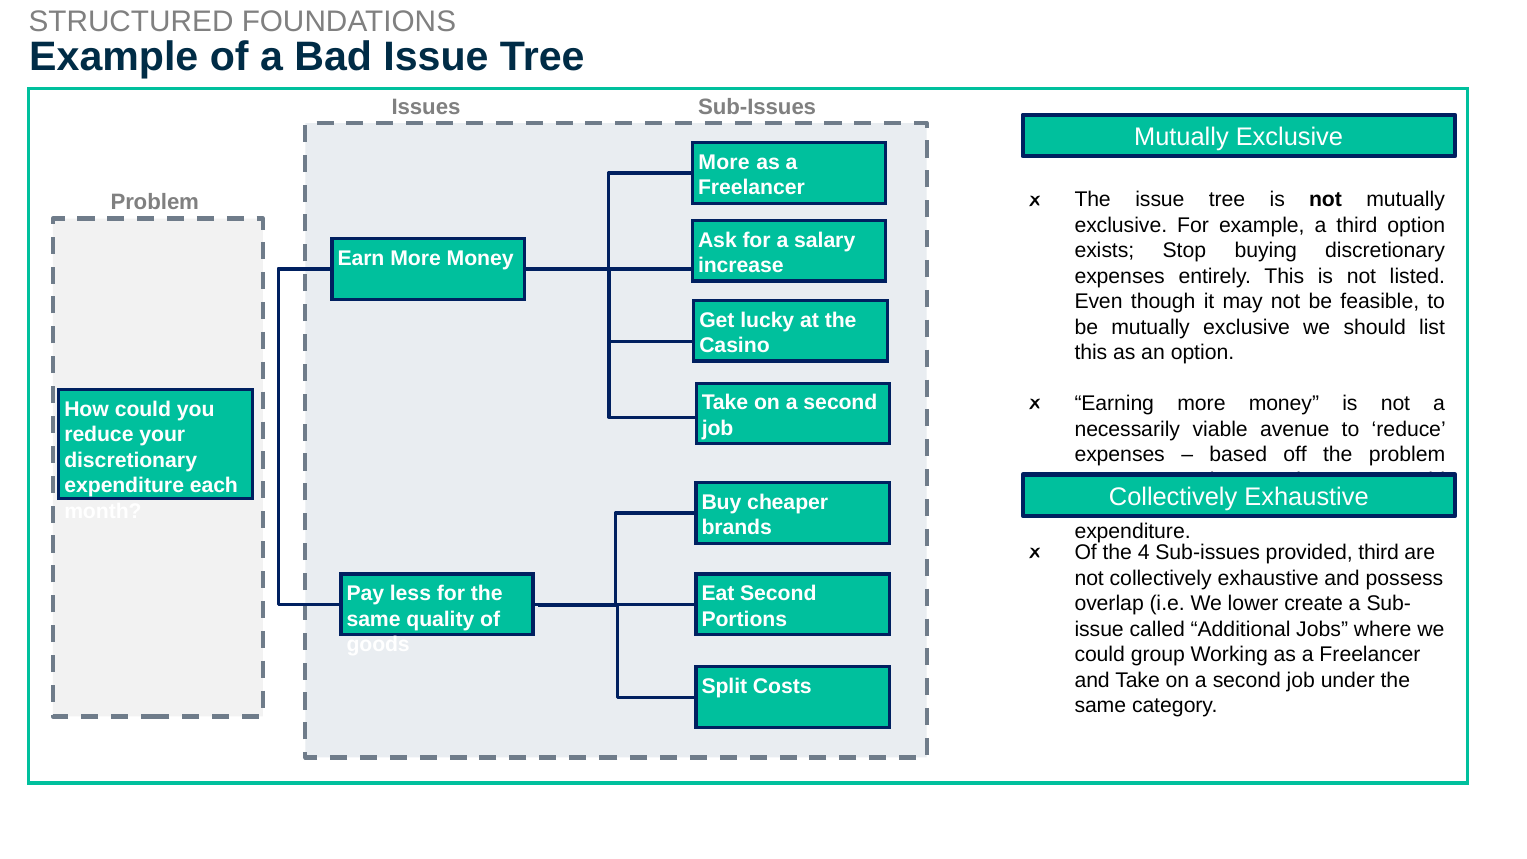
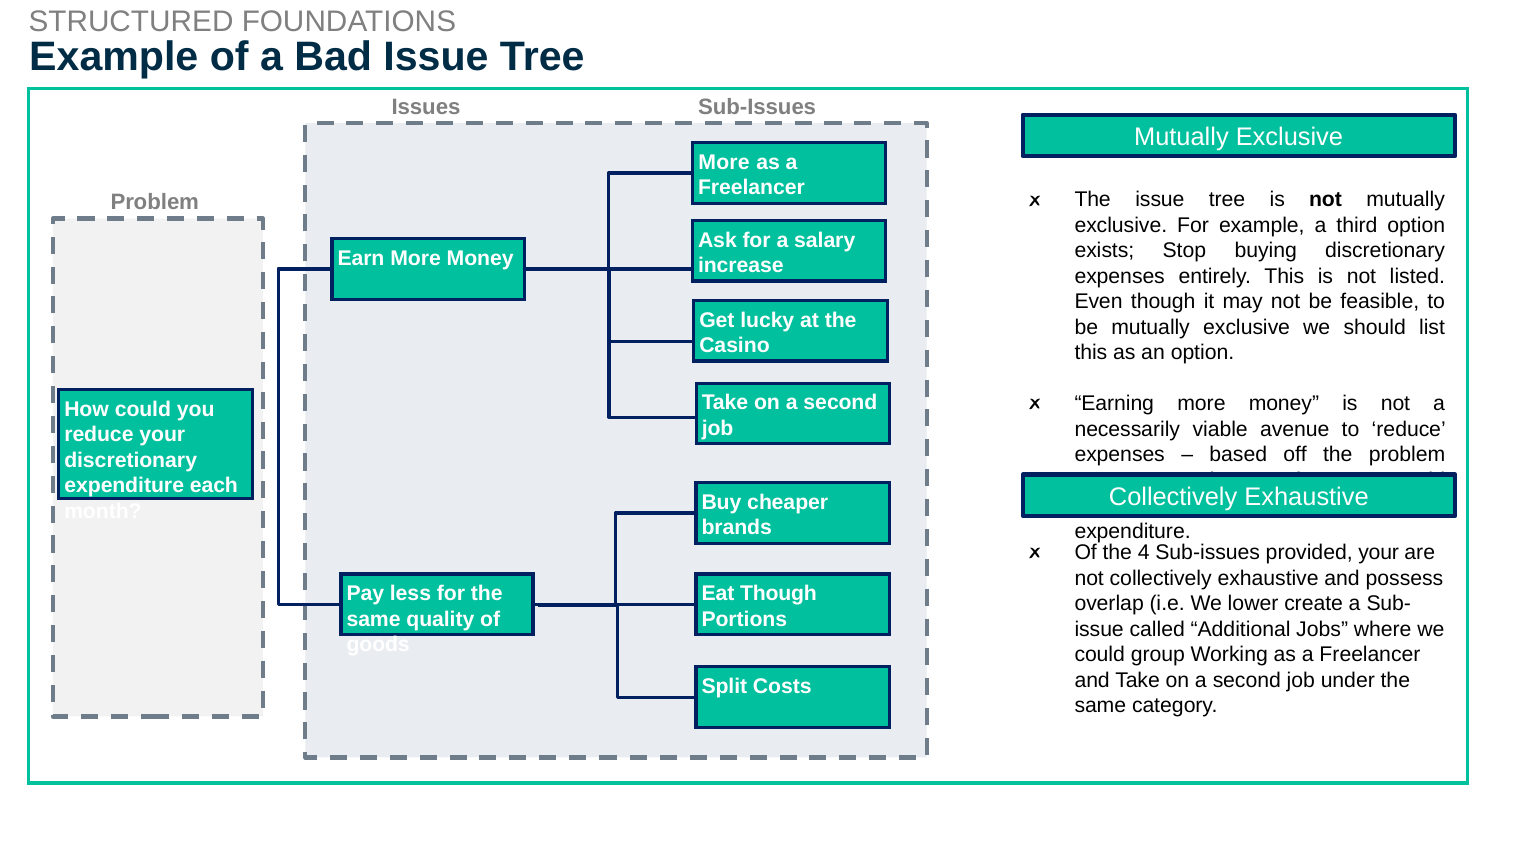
provided third: third -> your (1379, 553)
Eat Second: Second -> Though (778, 594)
